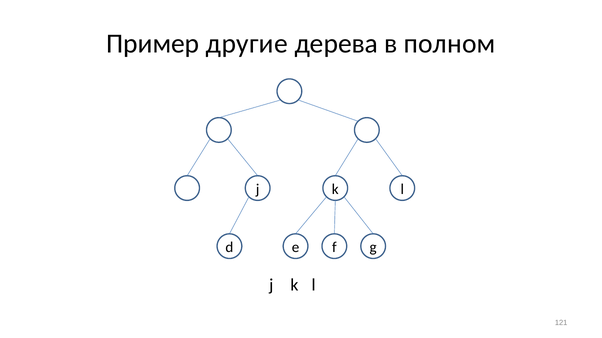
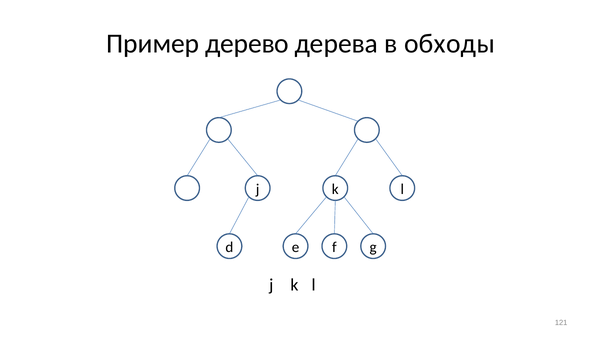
другие: другие -> дерево (247, 44)
полном: полном -> обходы (449, 44)
